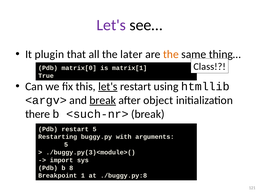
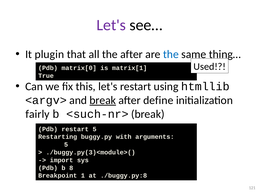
the later: later -> after (132, 54)
the colour: orange -> blue (171, 54)
Class: Class -> Used (210, 67)
let's underline: present -> none (108, 87)
object: object -> define (158, 100)
there: there -> fairly (38, 114)
